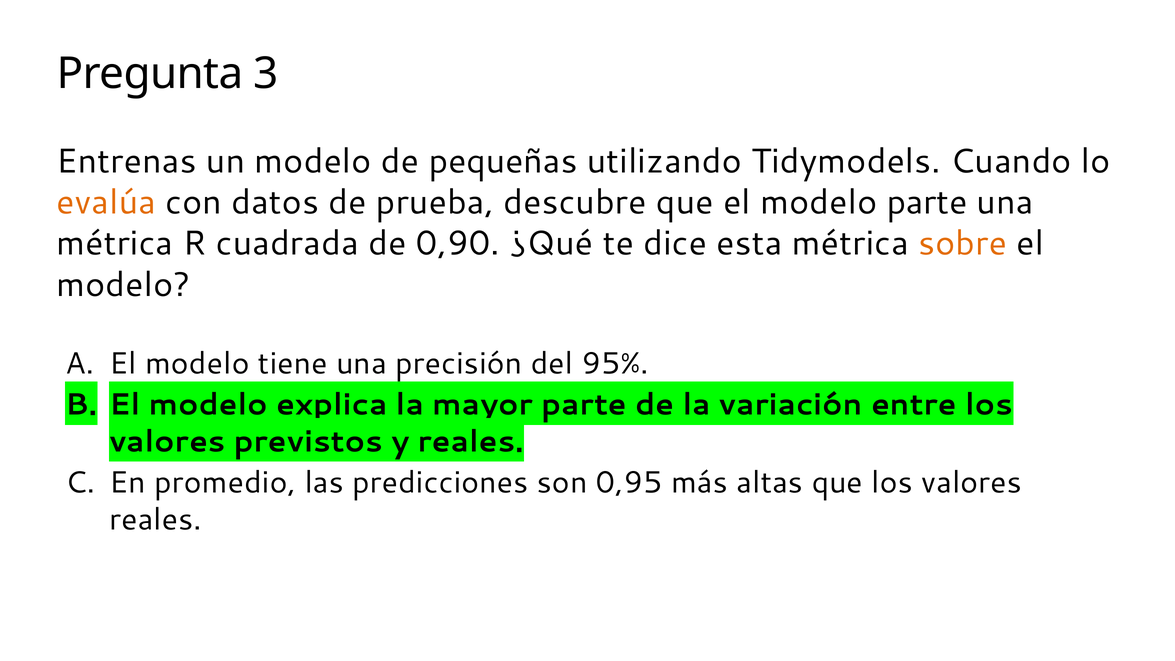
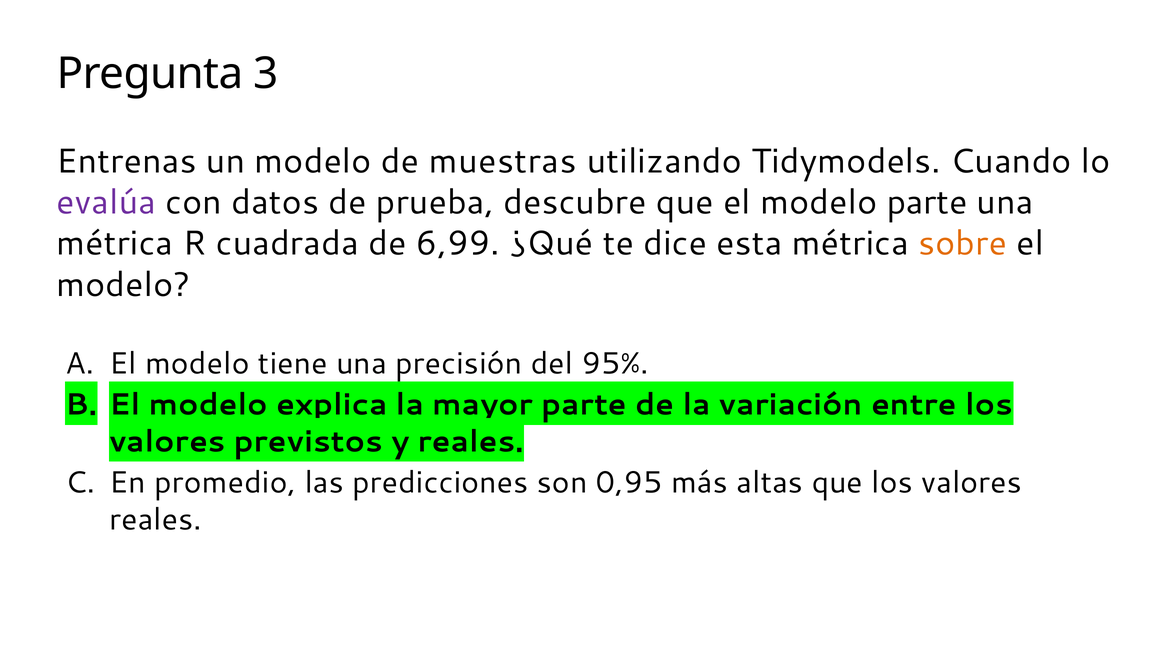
pequeñas: pequeñas -> muestras (503, 161)
evalúa colour: orange -> purple (106, 202)
0,90: 0,90 -> 6,99 (458, 244)
